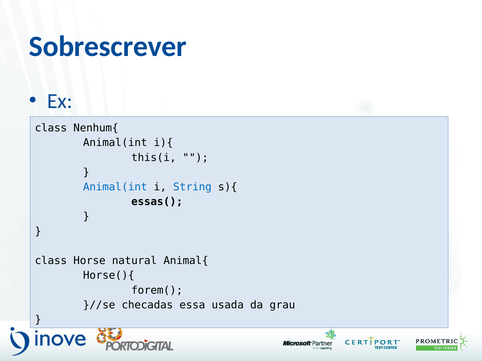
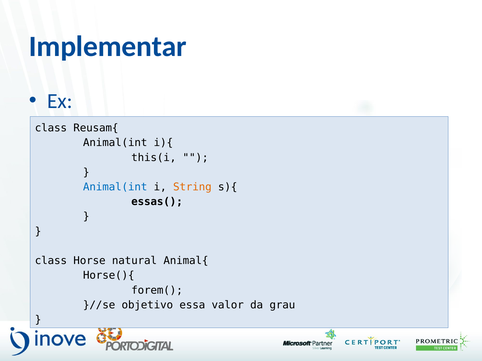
Sobrescrever: Sobrescrever -> Implementar (108, 47)
Nenhum{: Nenhum{ -> Reusam{ (96, 128)
String colour: blue -> orange (192, 187)
checadas: checadas -> objetivo (147, 305)
usada: usada -> valor (228, 305)
